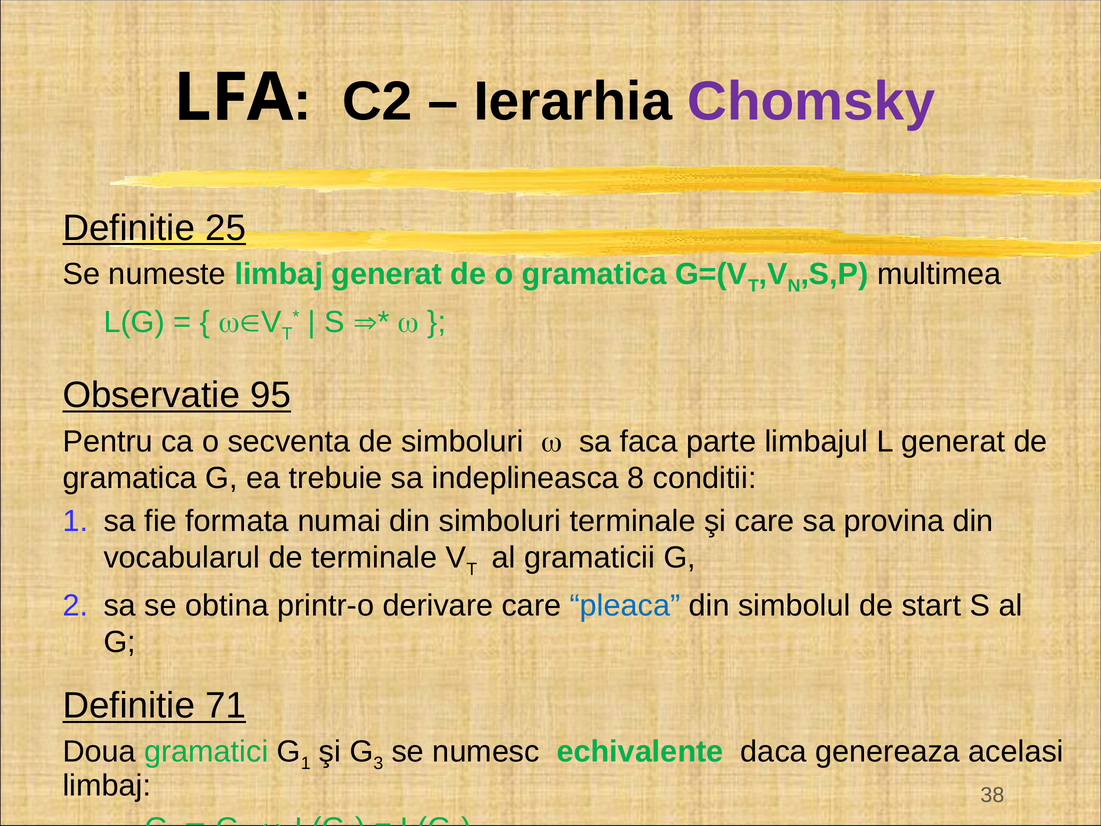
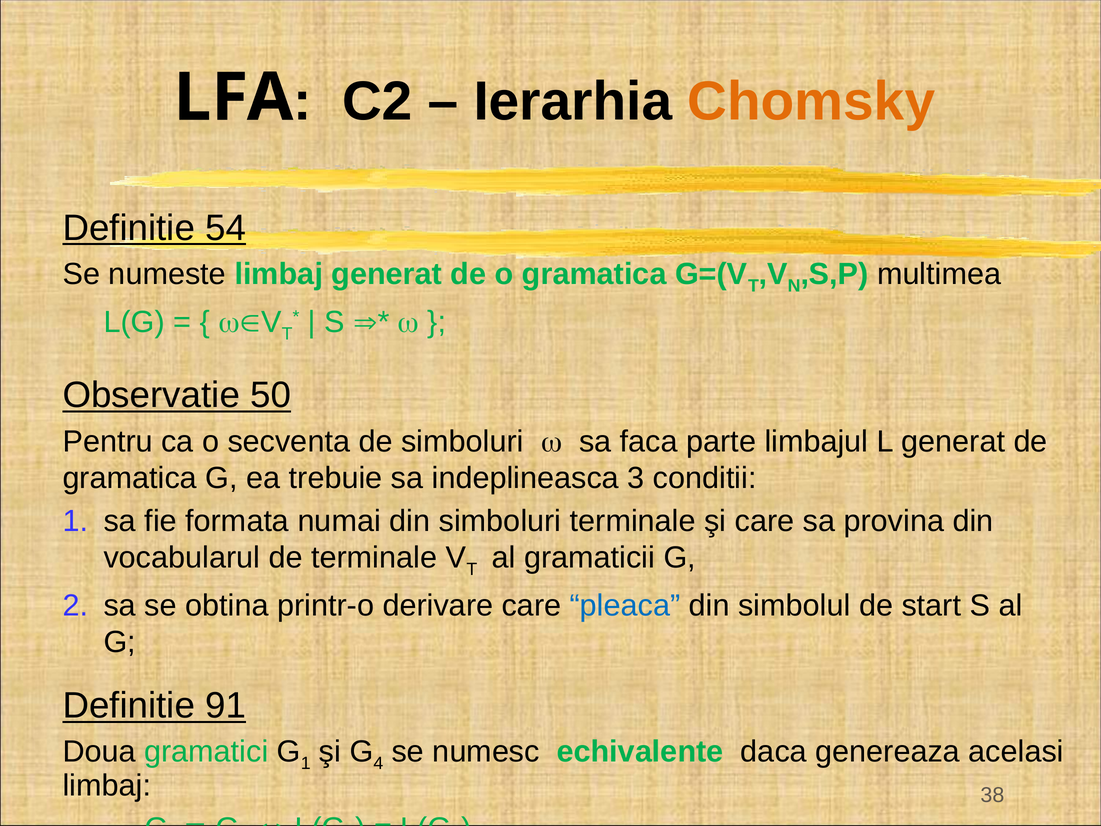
Chomsky colour: purple -> orange (811, 102)
25: 25 -> 54 (226, 228)
95: 95 -> 50 (271, 395)
8: 8 -> 3 (636, 478)
71: 71 -> 91 (226, 705)
3: 3 -> 4 (378, 763)
